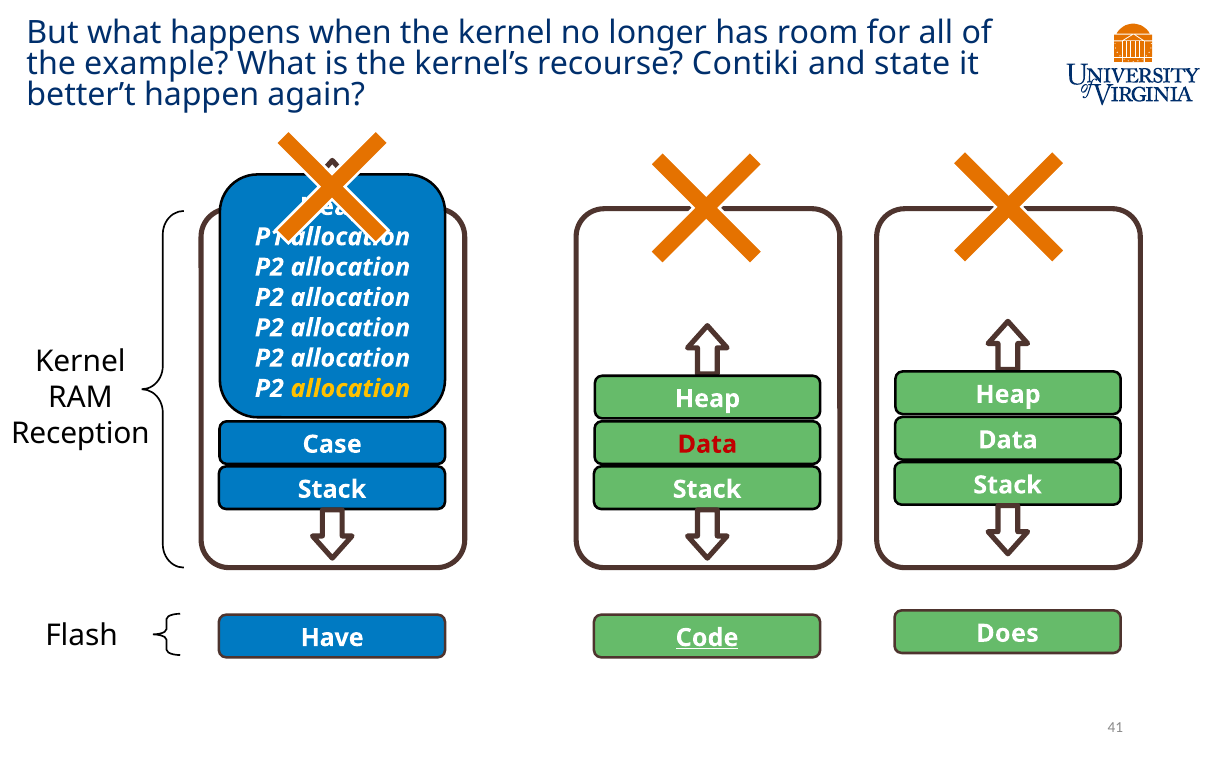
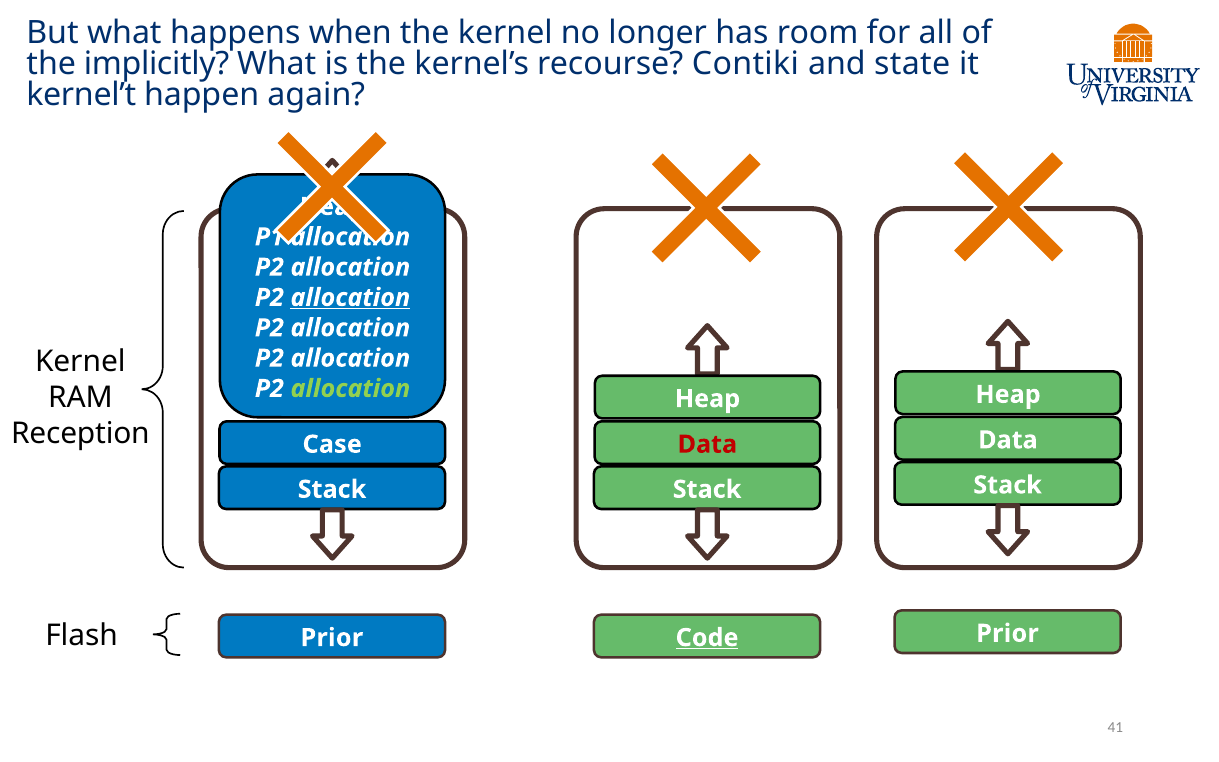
example: example -> implicitly (157, 64)
better’t: better’t -> kernel’t (81, 95)
allocation underline: none -> present (350, 298)
allocation colour: yellow -> light green (350, 389)
Does: Does -> Prior (1007, 633)
Have: Have -> Prior (332, 638)
